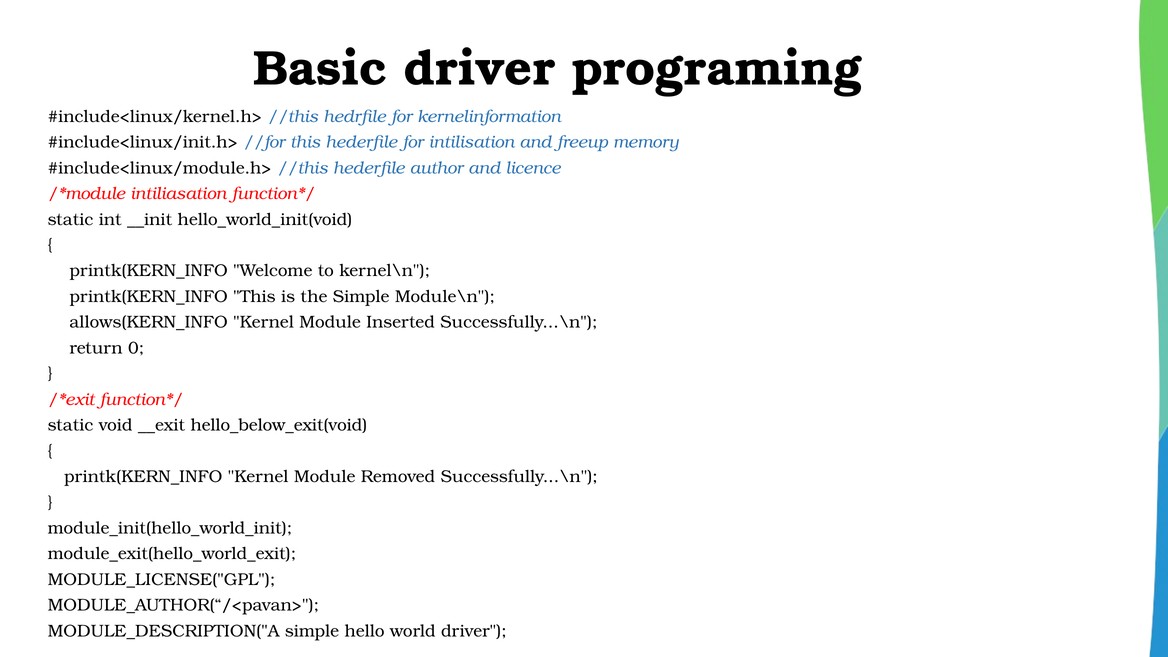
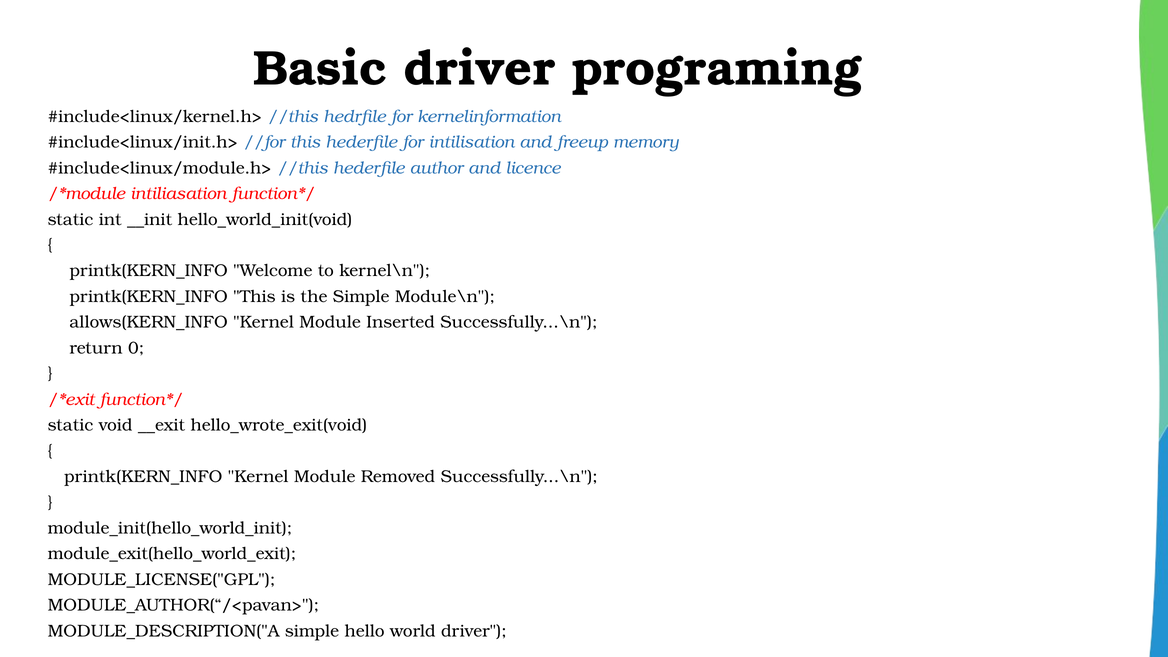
hello_below_exit(void: hello_below_exit(void -> hello_wrote_exit(void (279, 425)
